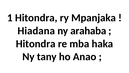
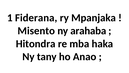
1 Hitondra: Hitondra -> Fiderana (36, 18)
Hiadana: Hiadana -> Misento (36, 31)
